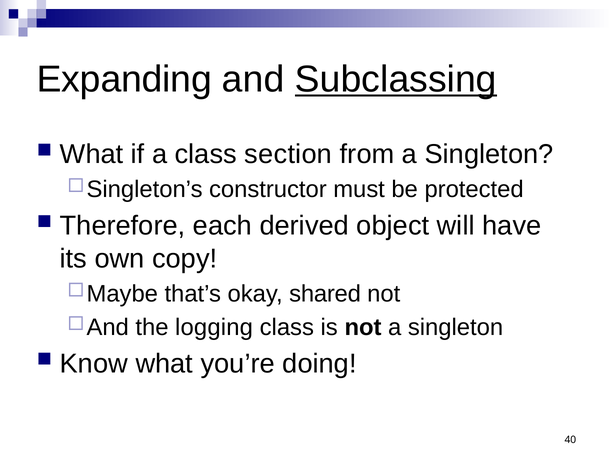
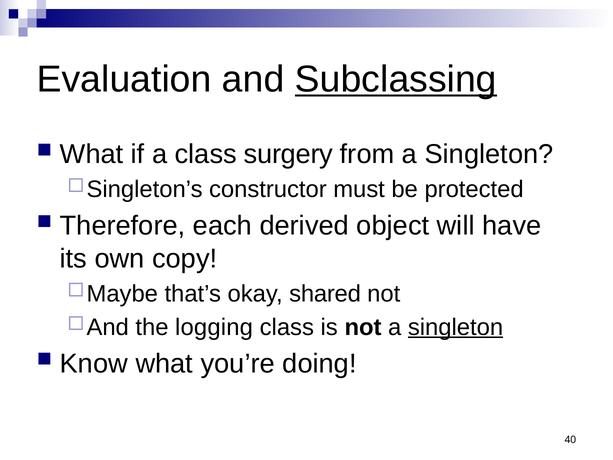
Expanding: Expanding -> Evaluation (124, 79)
section: section -> surgery (289, 154)
singleton underline: none -> present (456, 327)
